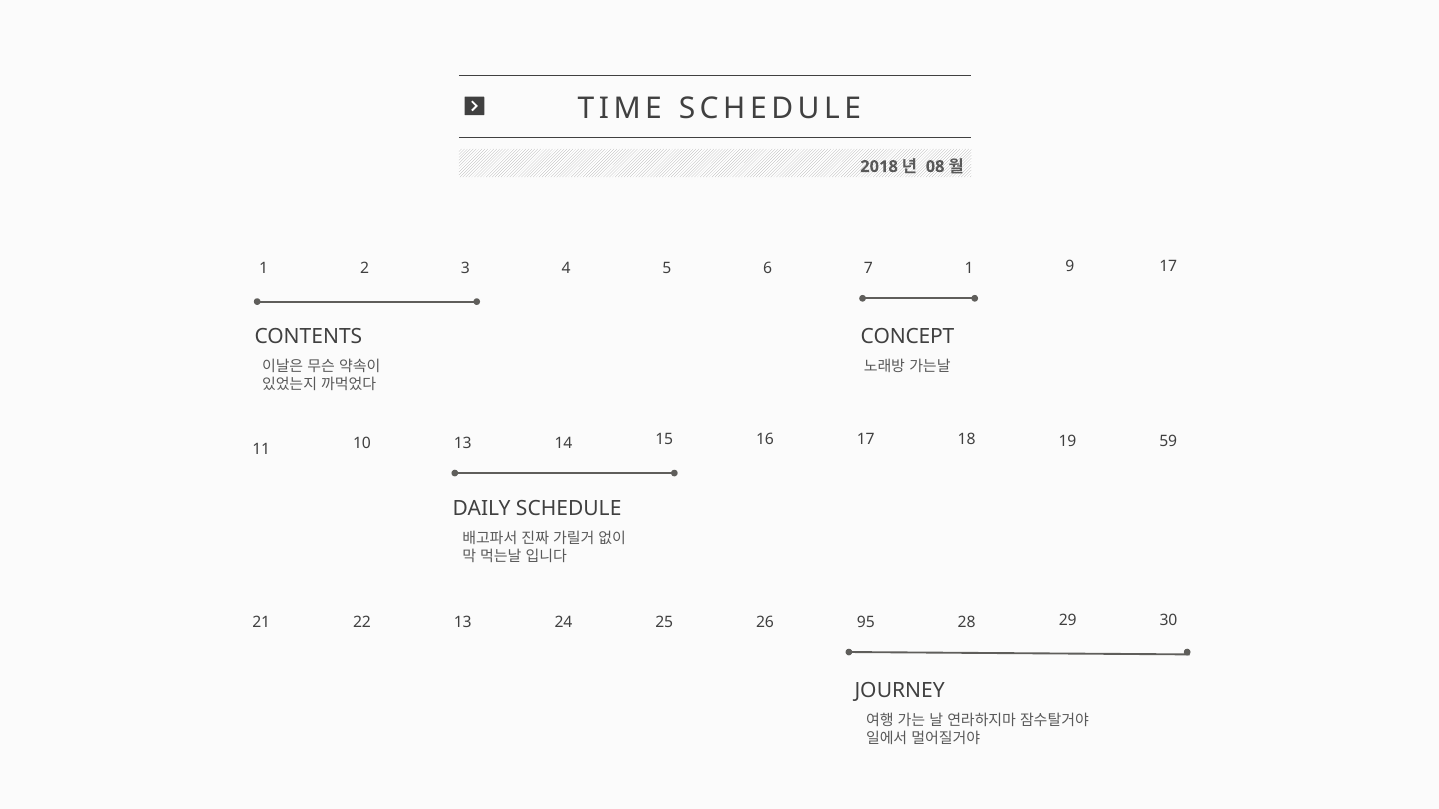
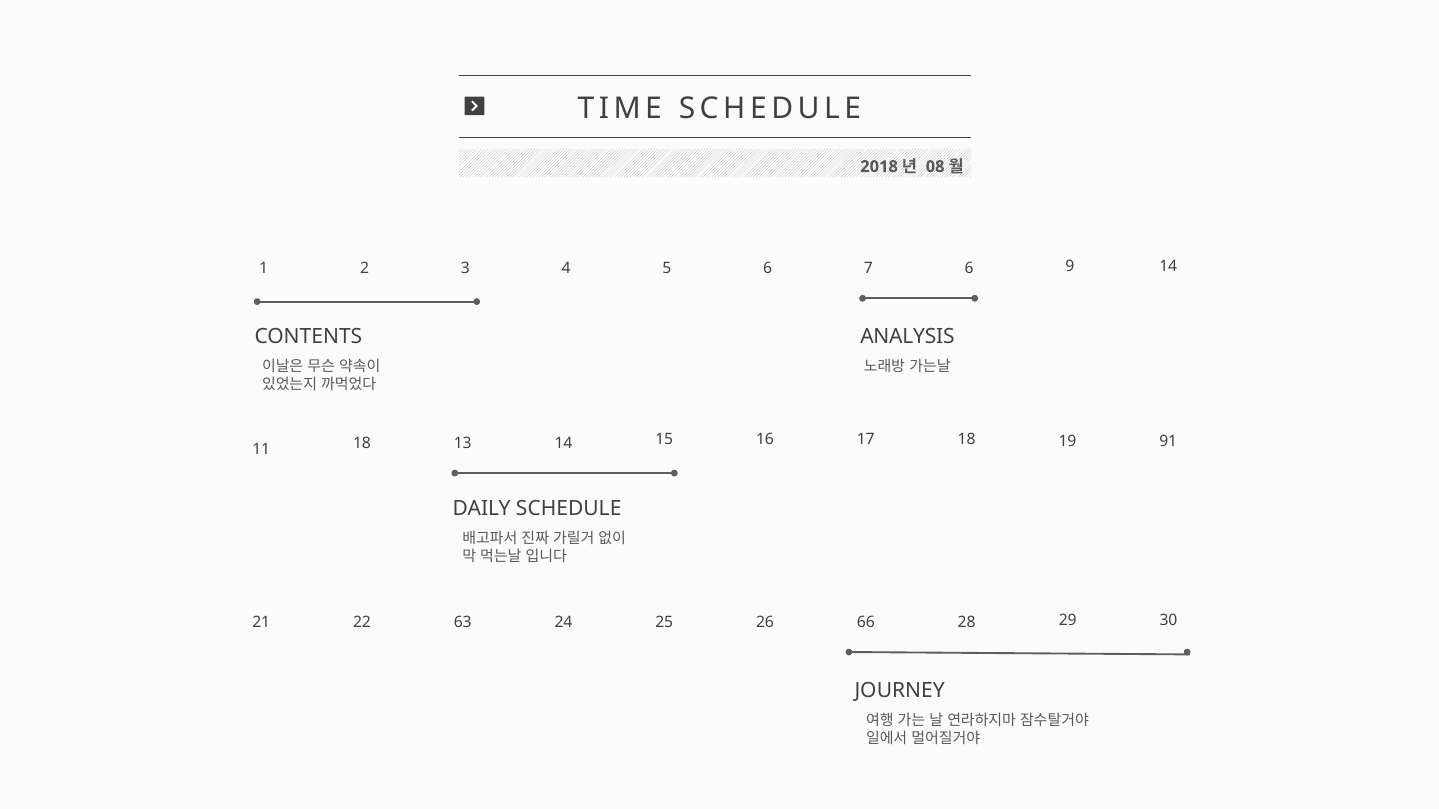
7 1: 1 -> 6 (969, 269)
9 17: 17 -> 14 (1168, 267)
CONCEPT: CONCEPT -> ANALYSIS (907, 337)
11 10: 10 -> 18 (362, 443)
59: 59 -> 91 (1168, 441)
22 13: 13 -> 63 (463, 622)
95: 95 -> 66 (866, 622)
